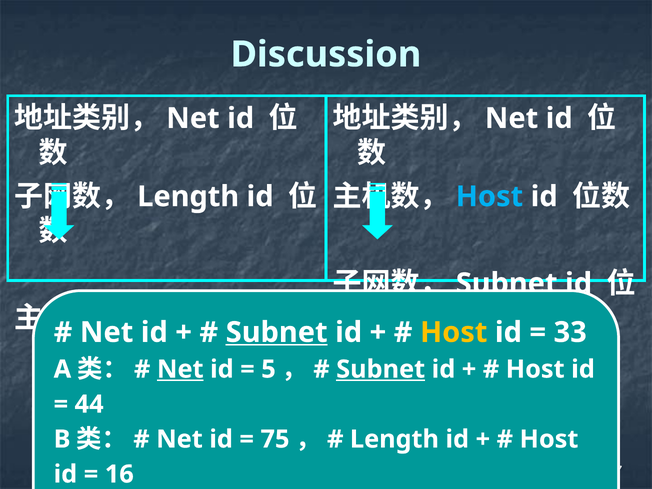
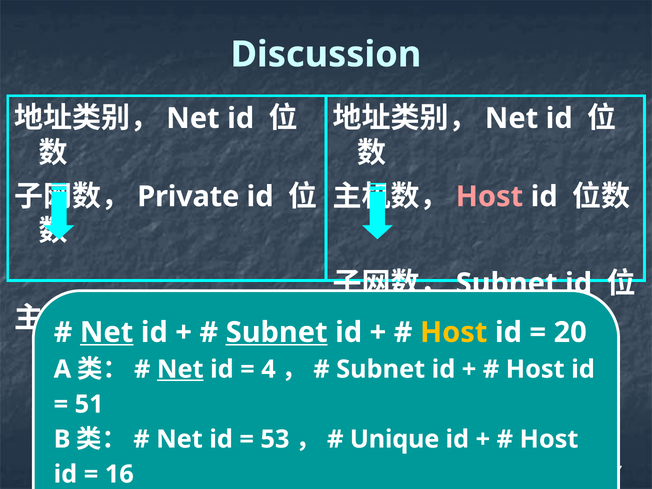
Length: Length -> Private (188, 197)
Host colour: light blue -> pink (489, 197)
Net underline: none -> present (107, 332)
33: 33 -> 20 (570, 332)
5: 5 -> 4 (268, 369)
Subnet underline: present -> none (381, 369)
44: 44 -> 51 (89, 404)
75: 75 -> 53 (275, 439)
Length: Length -> Unique (395, 439)
